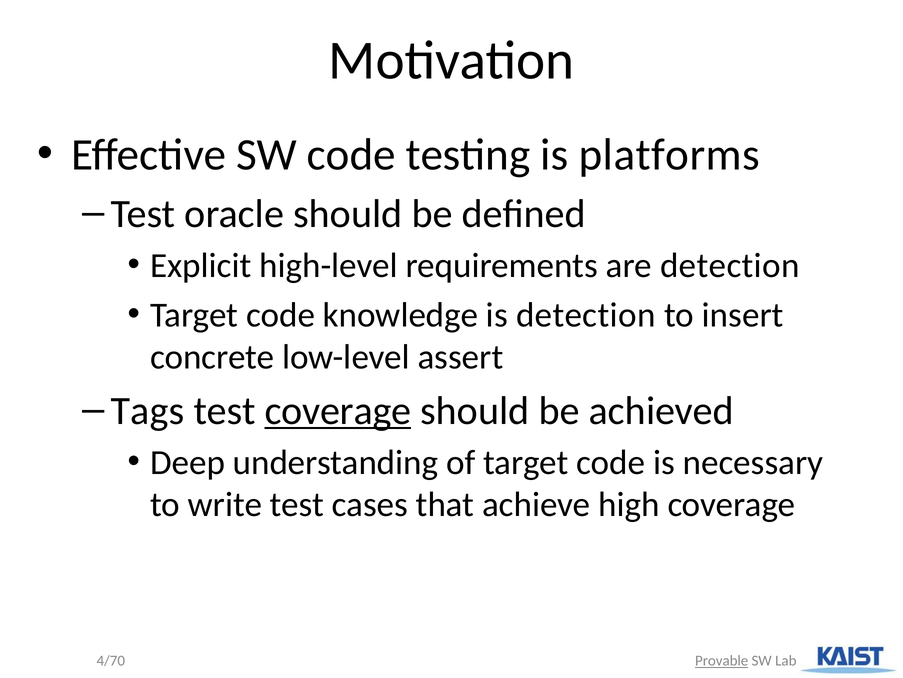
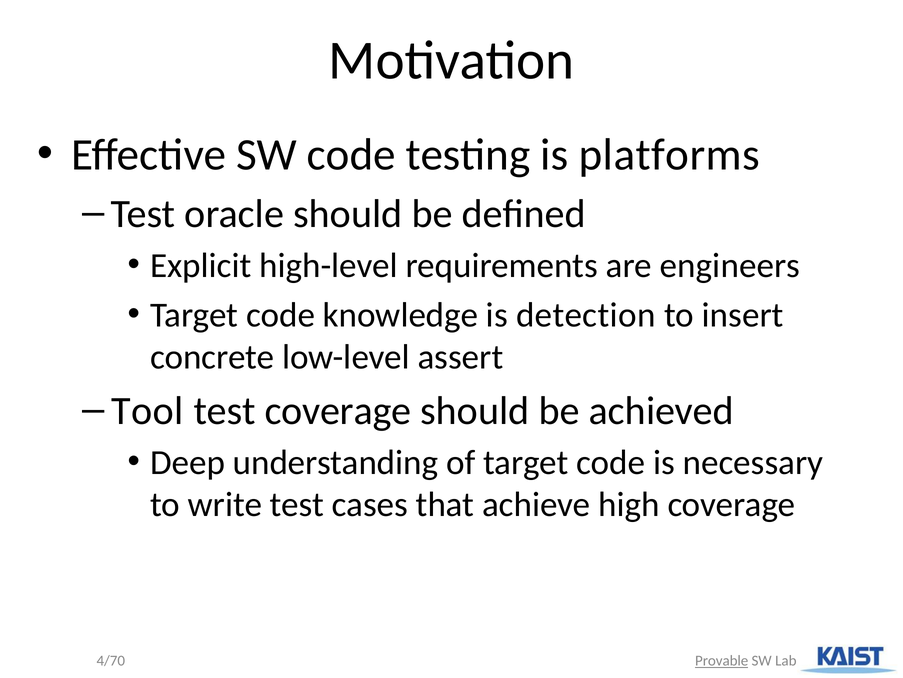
are detection: detection -> engineers (730, 265)
Tags: Tags -> Tool (148, 410)
coverage underline: present -> none (338, 410)
